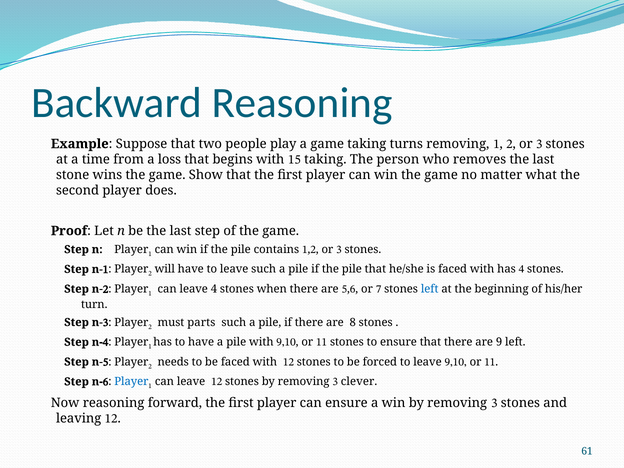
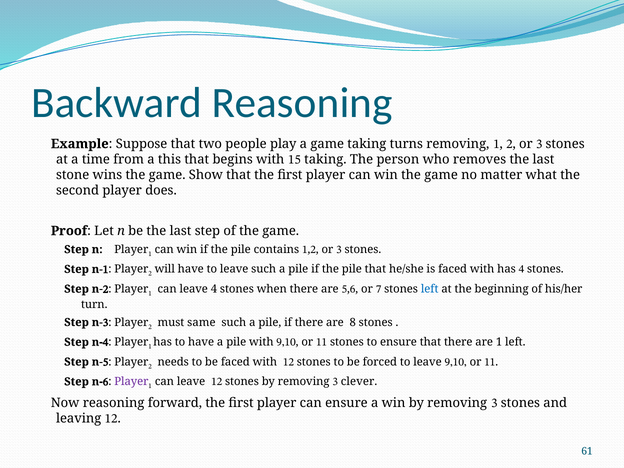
loss: loss -> this (169, 159)
parts: parts -> same (201, 322)
are 9: 9 -> 1 (499, 342)
Player colour: blue -> purple (131, 382)
